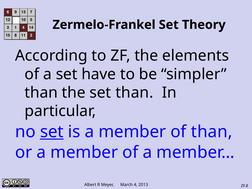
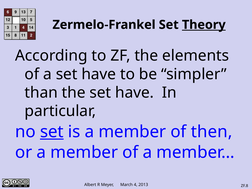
Theory underline: none -> present (204, 25)
the set than: than -> have (134, 93)
of than: than -> then (212, 132)
